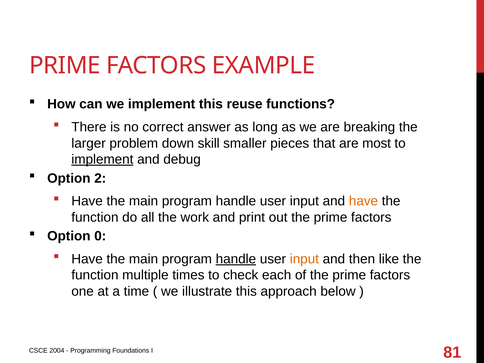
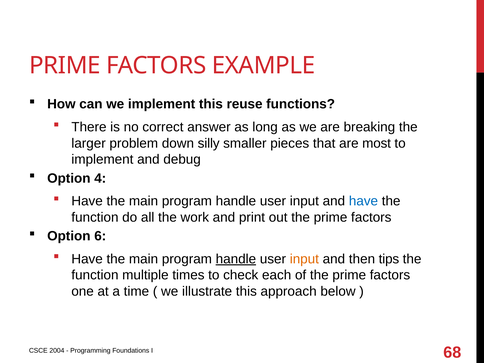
skill: skill -> silly (209, 143)
implement underline: present -> none (102, 159)
2: 2 -> 4 (100, 178)
have colour: orange -> blue (363, 201)
0: 0 -> 6 (100, 236)
like: like -> tips (389, 259)
81: 81 -> 68 (452, 352)
